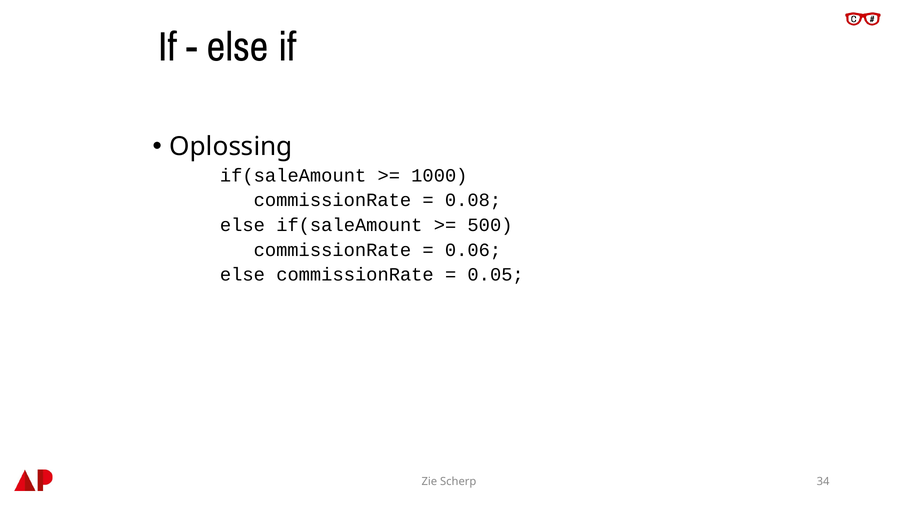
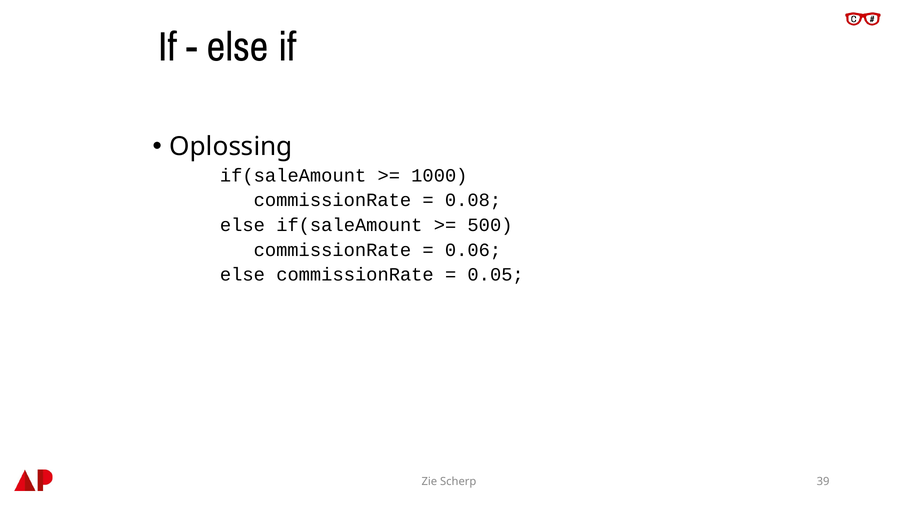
34: 34 -> 39 (823, 481)
